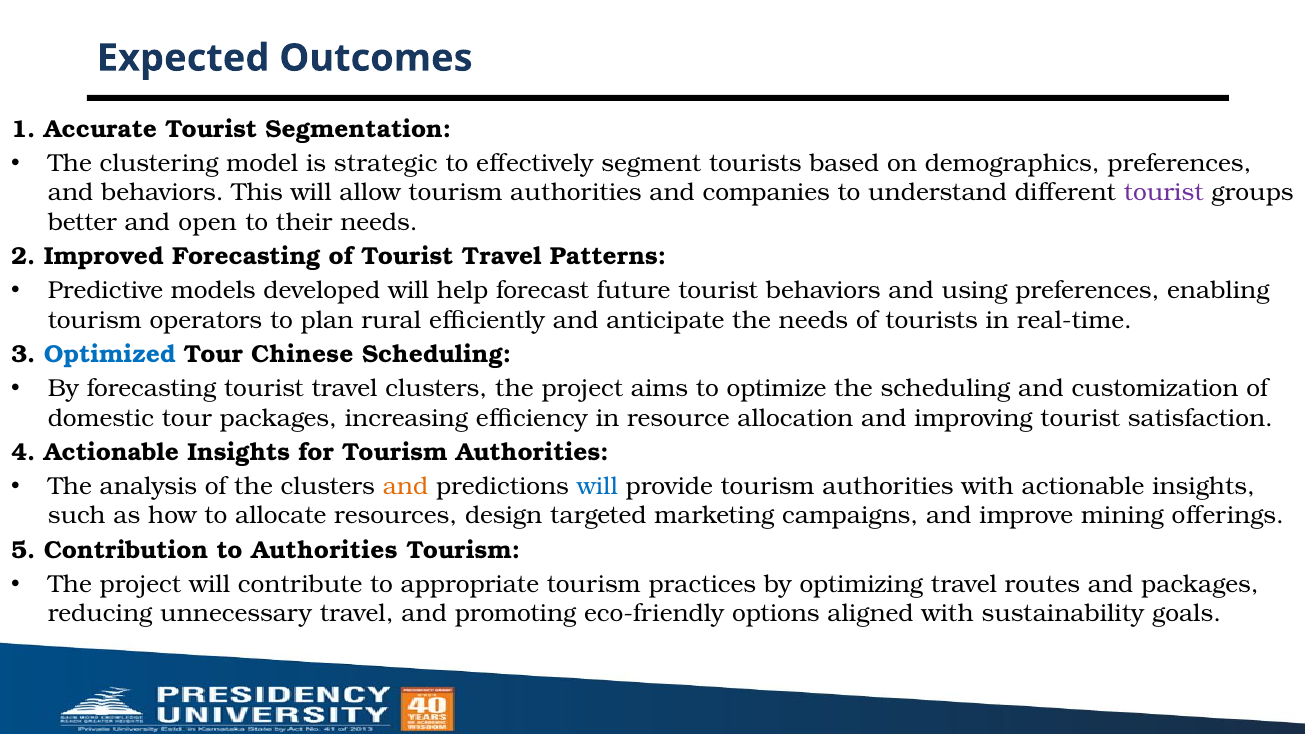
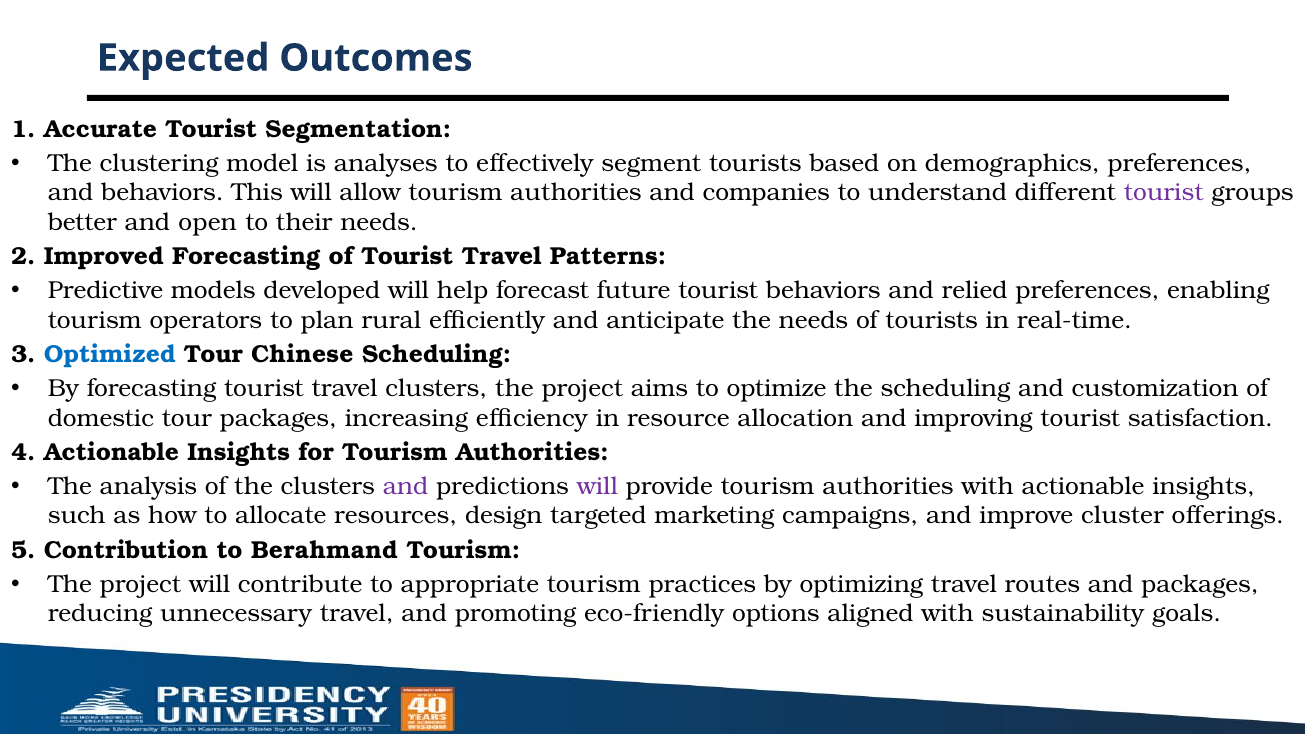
strategic: strategic -> analyses (386, 164)
using: using -> relied (975, 291)
and colour: orange -> purple (406, 486)
will colour: blue -> purple (597, 486)
mining: mining -> cluster (1122, 516)
to Authorities: Authorities -> Berahmand (324, 550)
